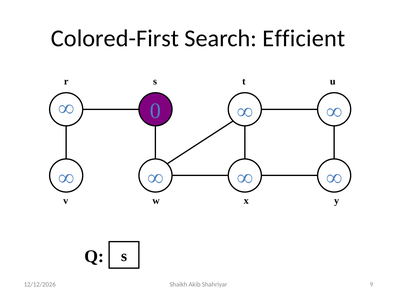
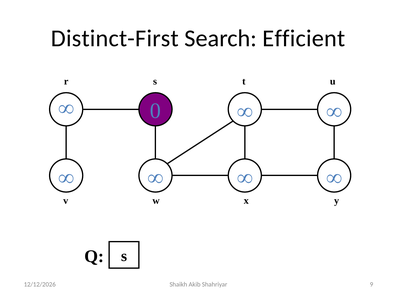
Colored-First: Colored-First -> Distinct-First (115, 38)
